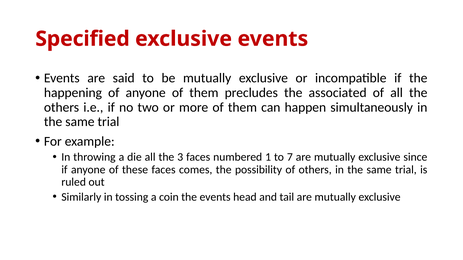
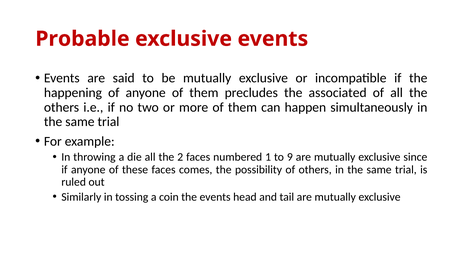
Specified: Specified -> Probable (82, 39)
3: 3 -> 2 (180, 157)
7: 7 -> 9 (290, 157)
